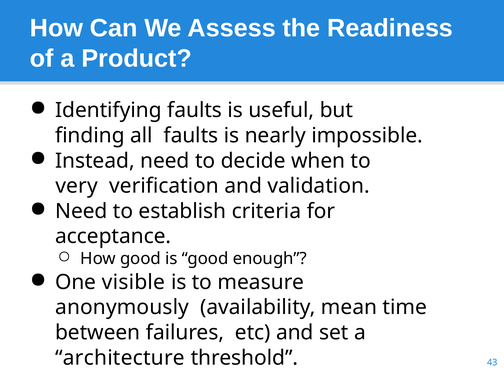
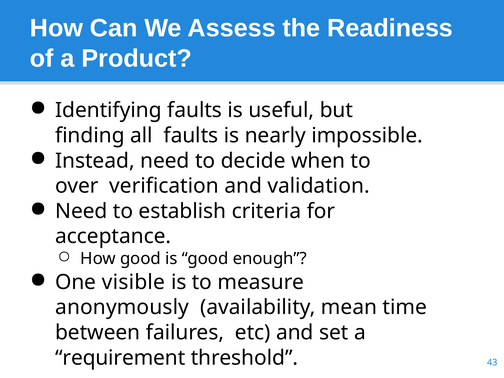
very: very -> over (77, 186)
architecture: architecture -> requirement (120, 358)
